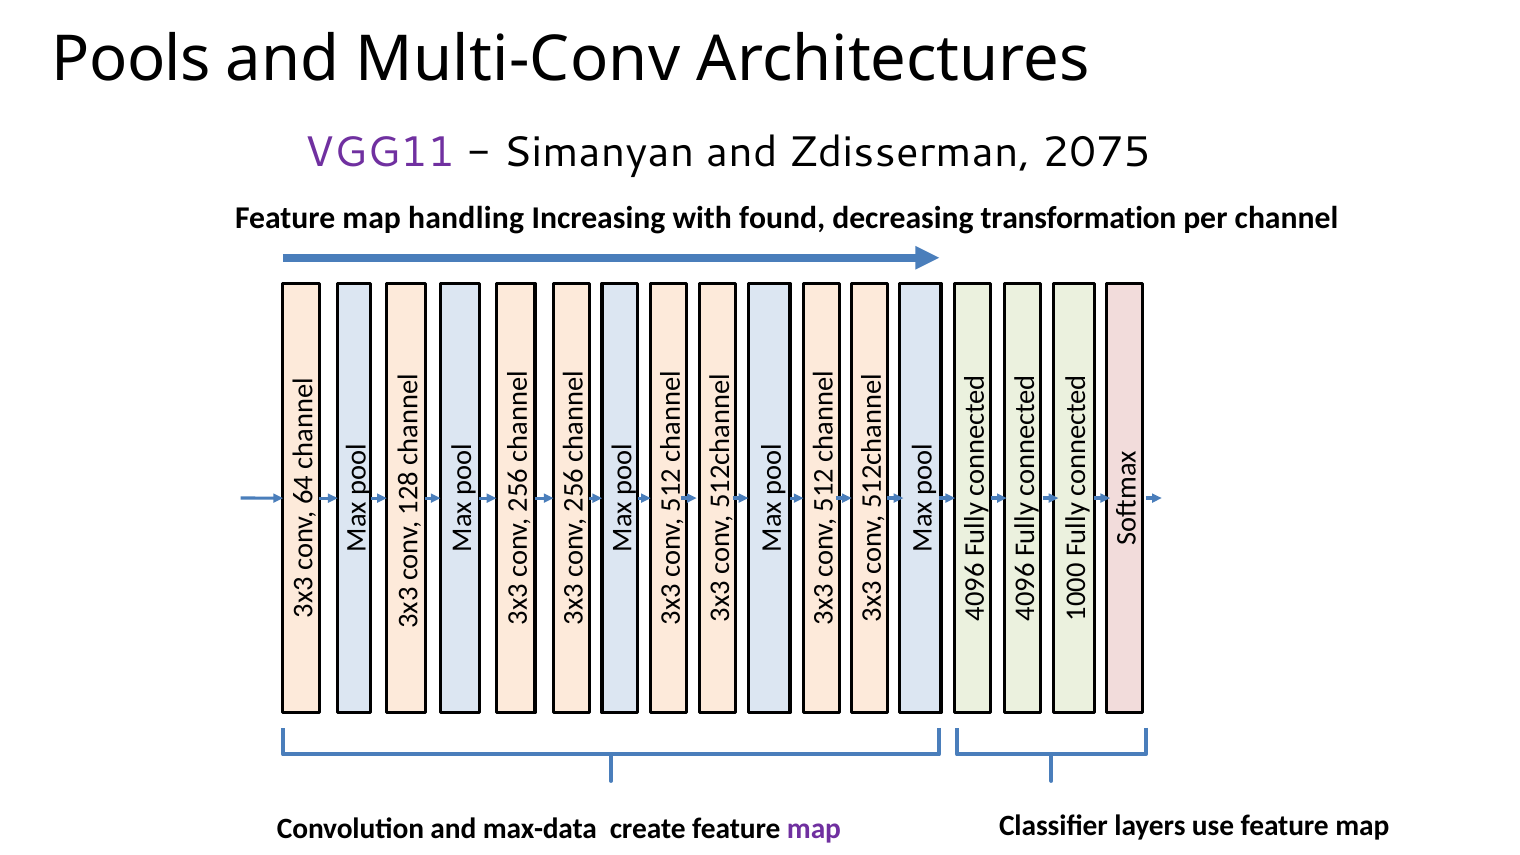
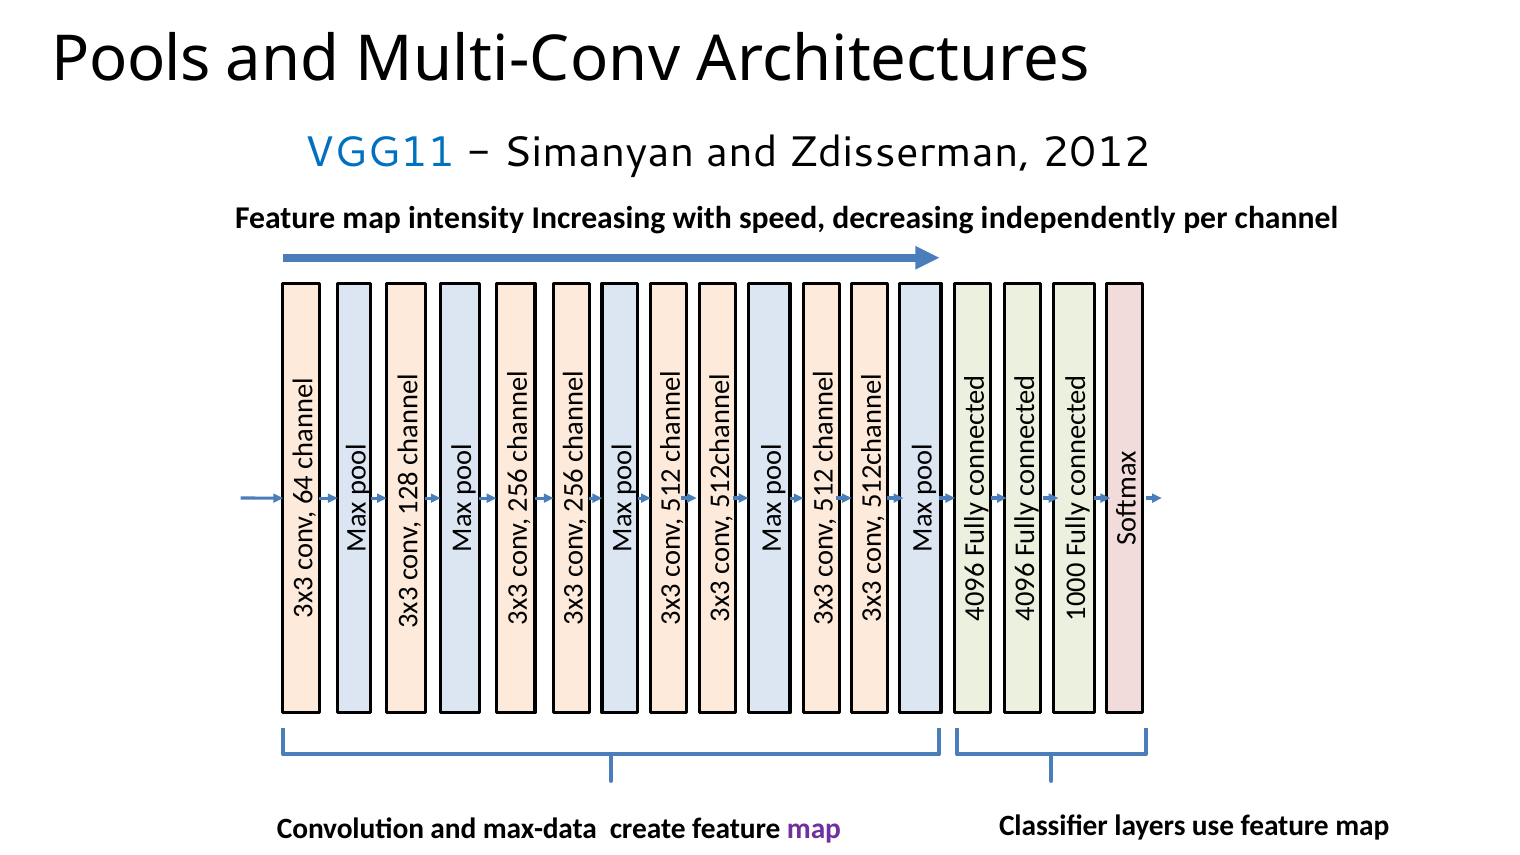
VGG11 colour: purple -> blue (380, 152)
2075: 2075 -> 2012 (1096, 152)
handling: handling -> intensity (466, 218)
found: found -> speed (782, 218)
transformation: transformation -> independently (1078, 218)
